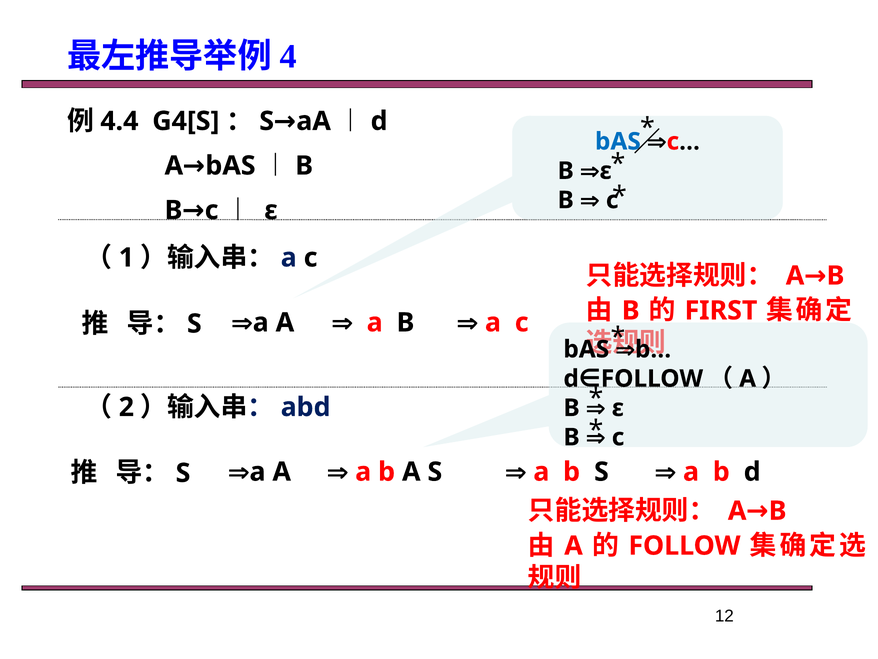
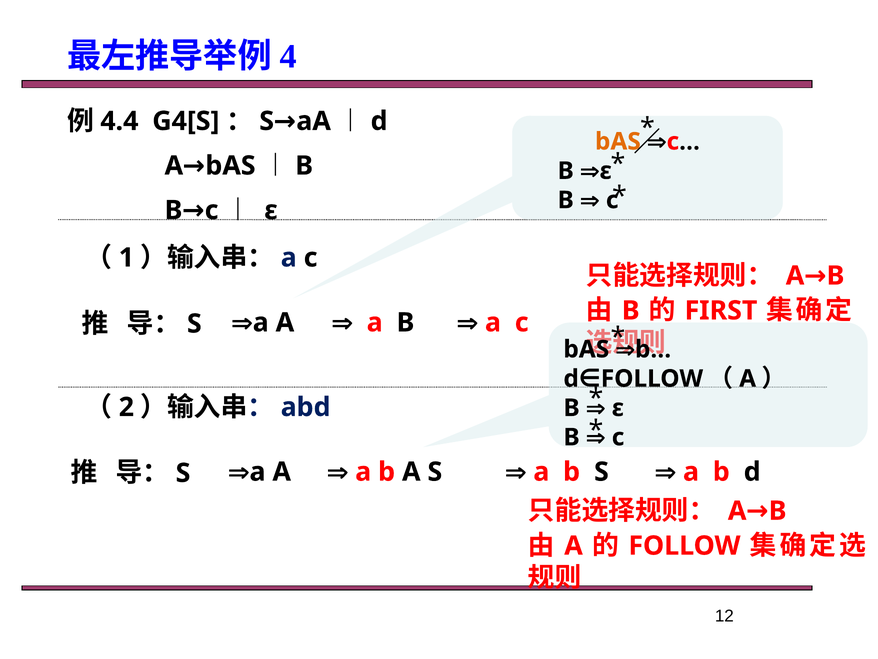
bAS colour: blue -> orange (618, 141)
